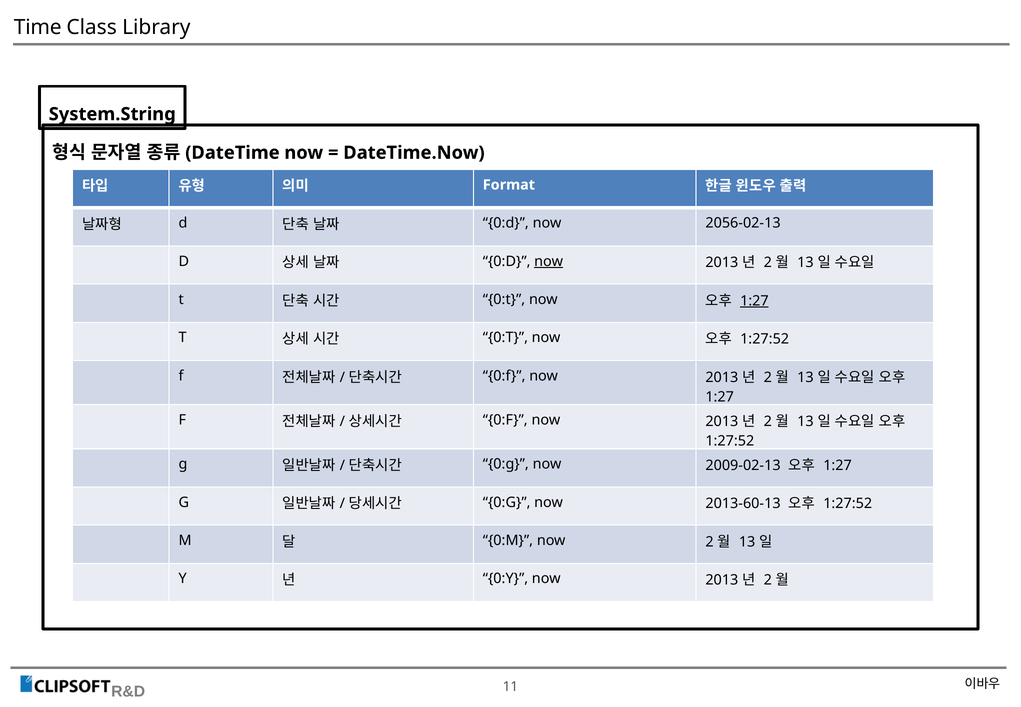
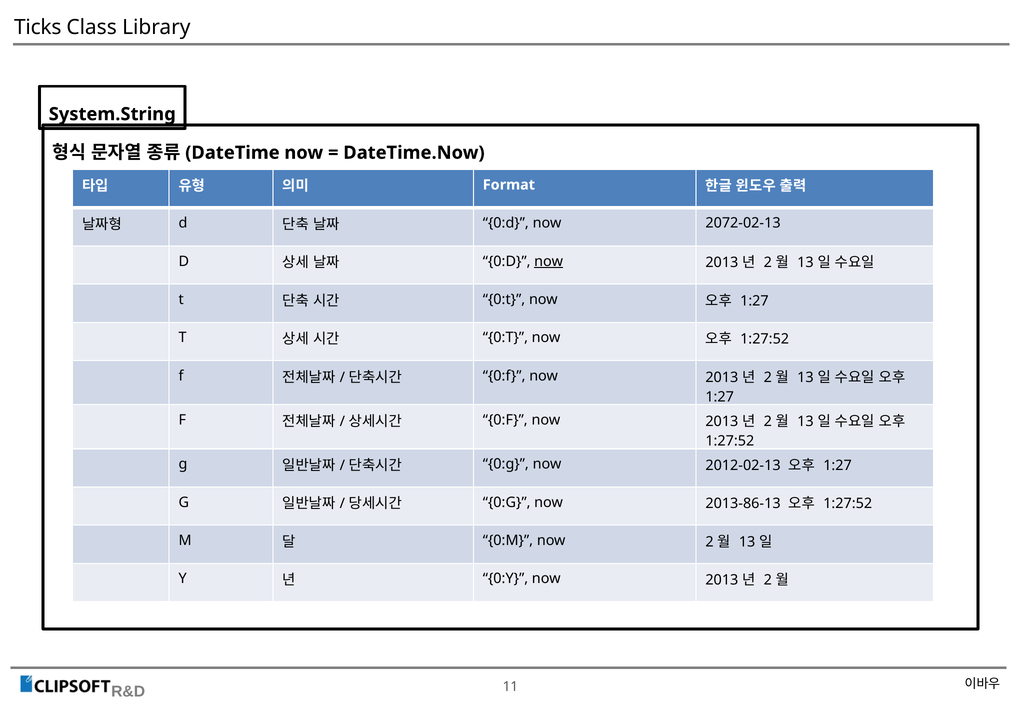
Time: Time -> Ticks (38, 28)
2056-02-13: 2056-02-13 -> 2072-02-13 (743, 223)
1:27 underline: present -> none (754, 301)
2009-02-13: 2009-02-13 -> 2012-02-13 (743, 465)
2013-60-13: 2013-60-13 -> 2013-86-13 (743, 504)
